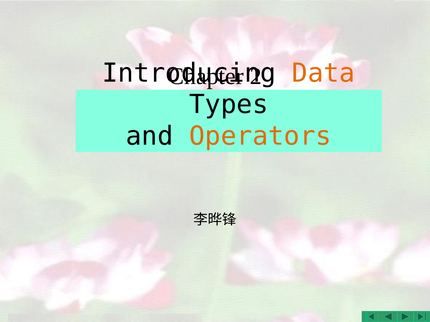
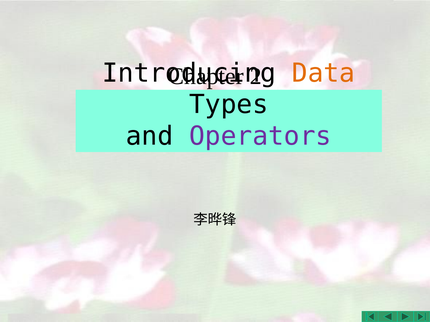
Operators colour: orange -> purple (260, 136)
